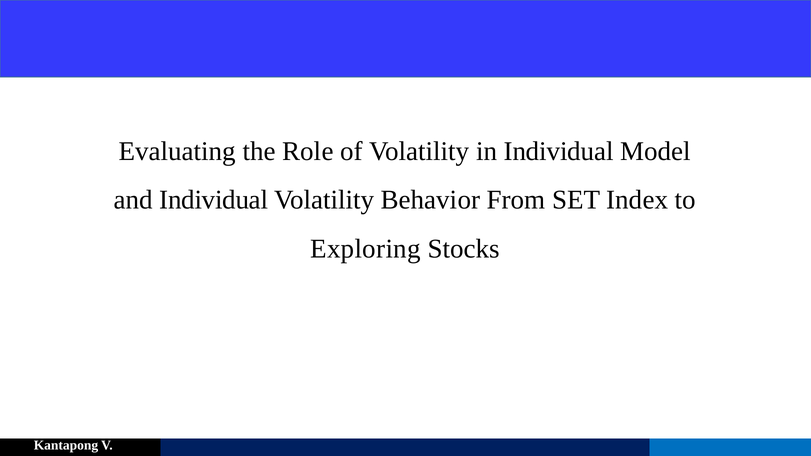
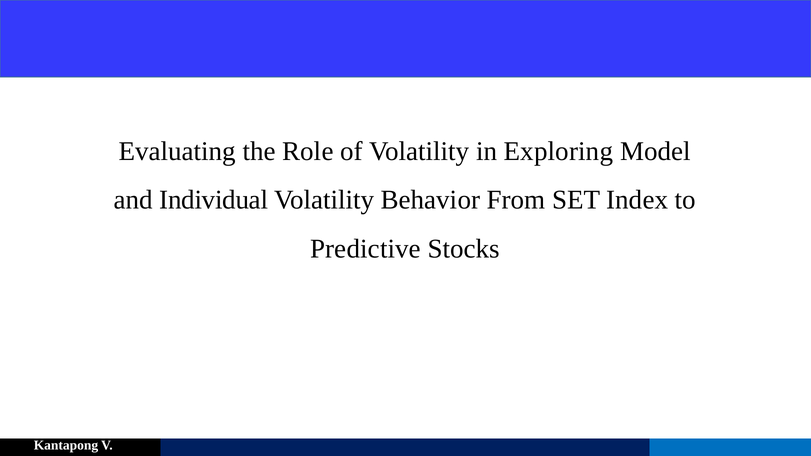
in Individual: Individual -> Exploring (558, 151)
Exploring: Exploring -> Predictive (366, 249)
